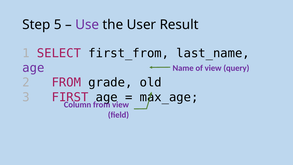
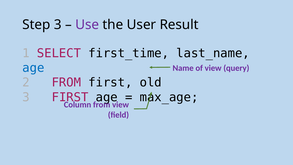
Step 5: 5 -> 3 (58, 25)
first_from: first_from -> first_time (129, 53)
age colour: purple -> blue (33, 68)
FROM grade: grade -> first (110, 82)
